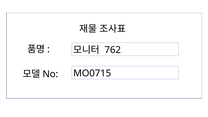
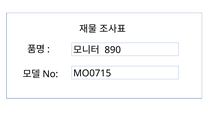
762: 762 -> 890 (113, 50)
